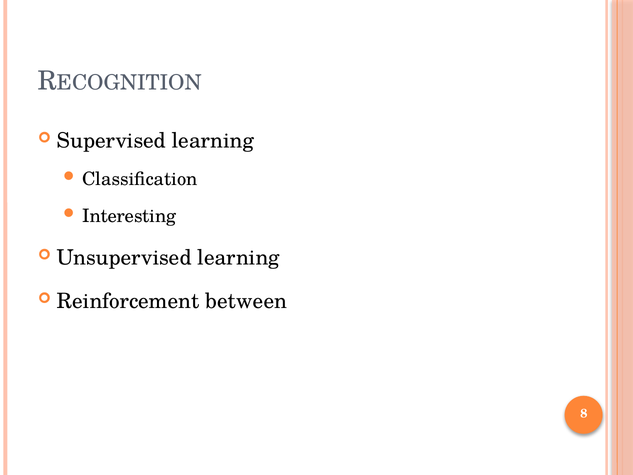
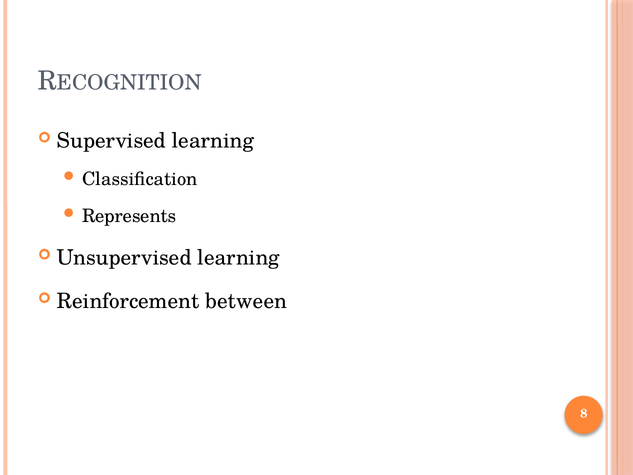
Interesting: Interesting -> Represents (129, 216)
